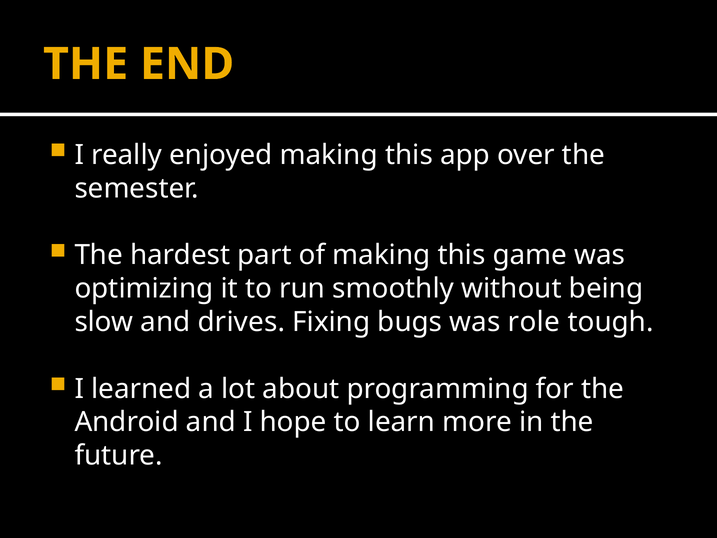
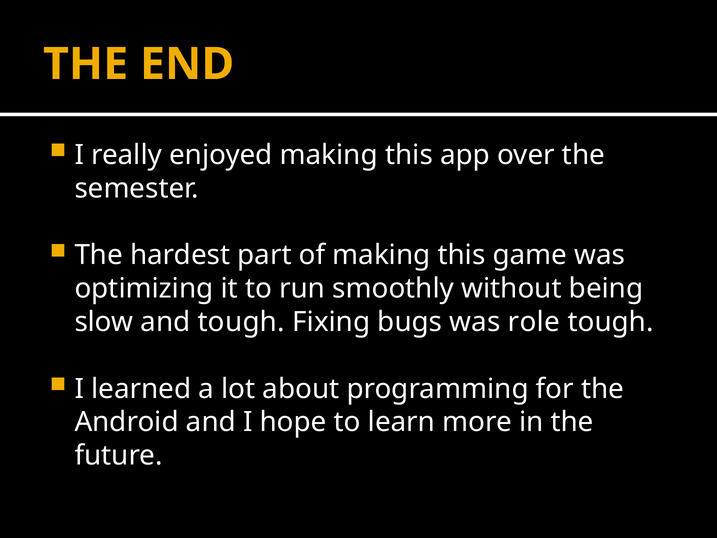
and drives: drives -> tough (241, 322)
